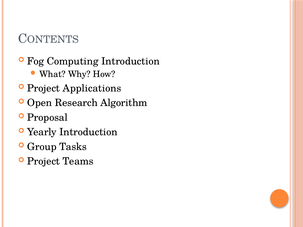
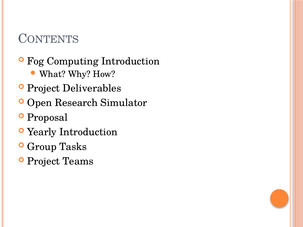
Applications: Applications -> Deliverables (92, 88)
Algorithm: Algorithm -> Simulator (124, 103)
